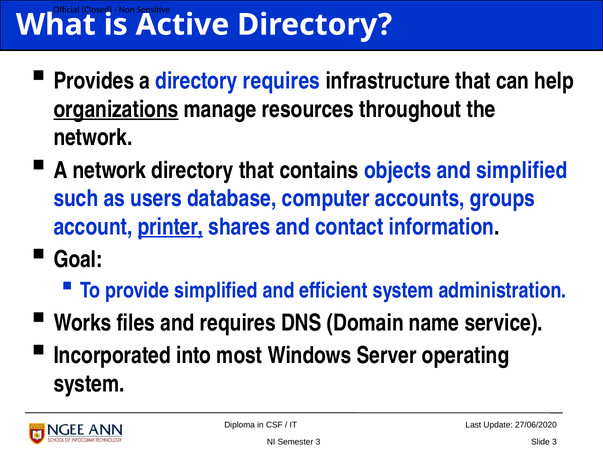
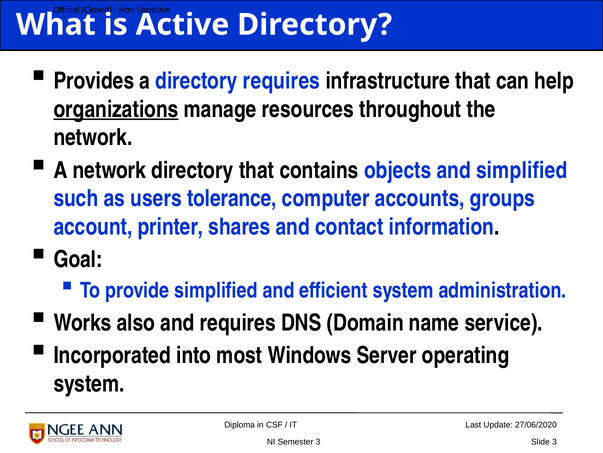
database: database -> tolerance (232, 198)
printer underline: present -> none (171, 226)
files: files -> also (136, 322)
